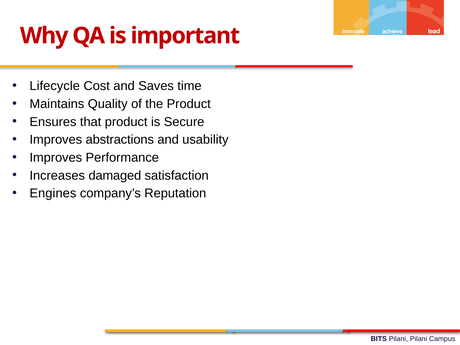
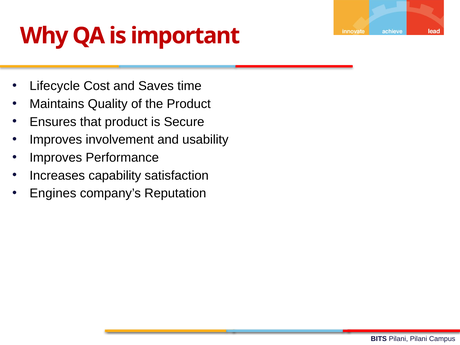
abstractions: abstractions -> involvement (120, 140)
damaged: damaged -> capability (115, 175)
